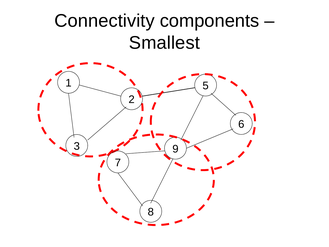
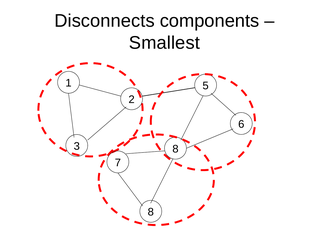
Connectivity: Connectivity -> Disconnects (105, 21)
3 9: 9 -> 8 (175, 149)
